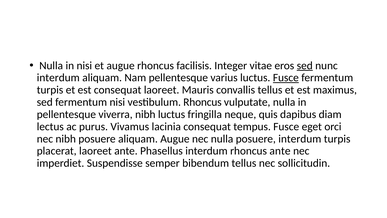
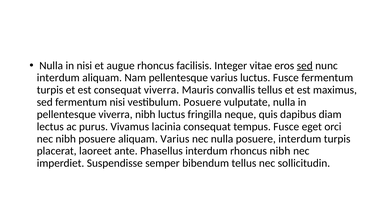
Fusce underline: present -> none (286, 78)
consequat laoreet: laoreet -> viverra (162, 90)
vestibulum Rhoncus: Rhoncus -> Posuere (202, 102)
aliquam Augue: Augue -> Varius (175, 139)
rhoncus ante: ante -> nibh (280, 151)
